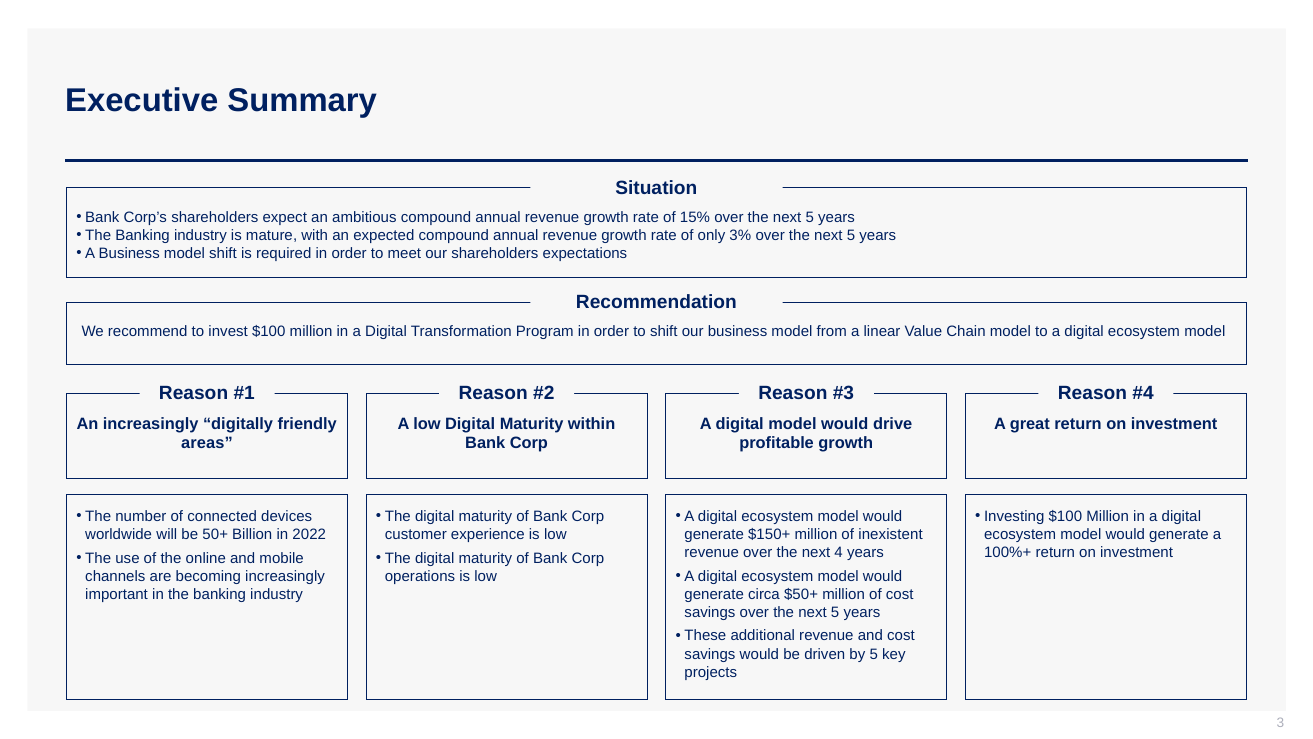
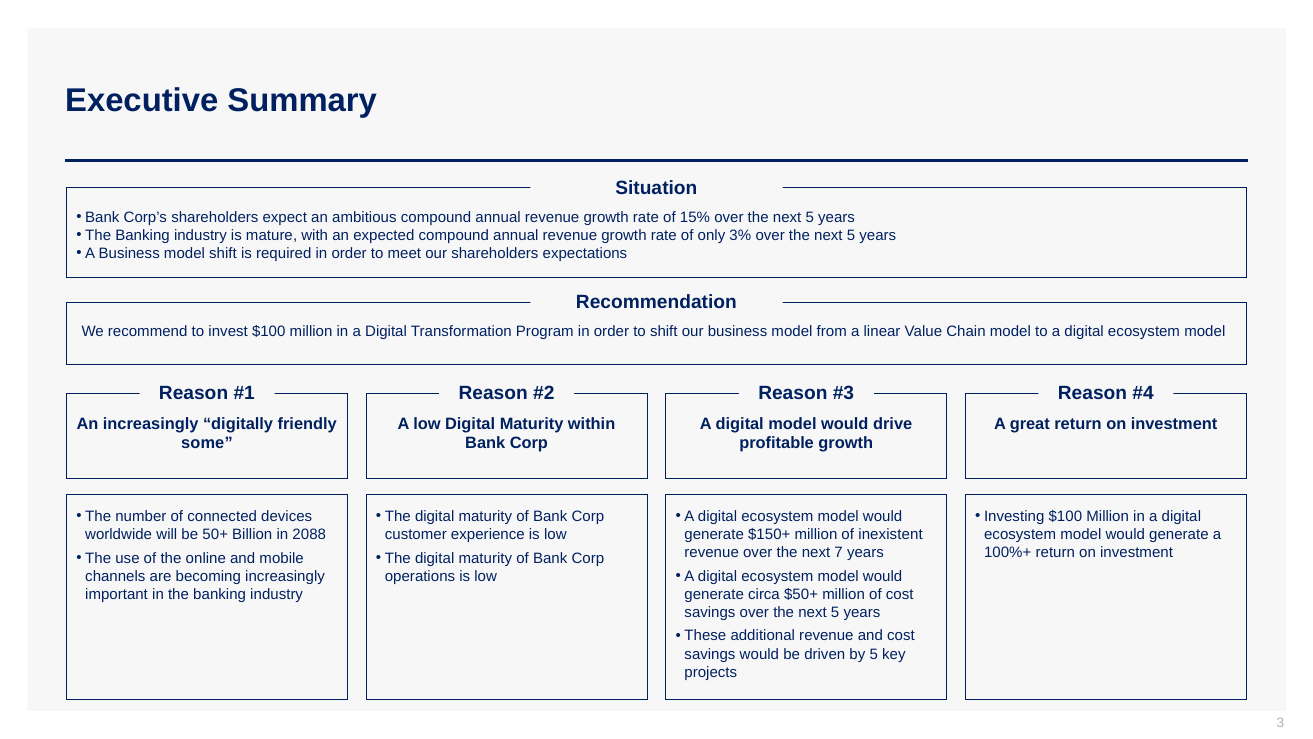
areas: areas -> some (207, 443)
2022: 2022 -> 2088 (309, 534)
4: 4 -> 7 (839, 552)
